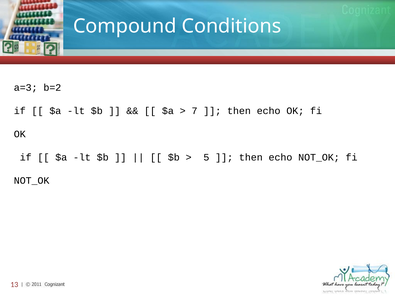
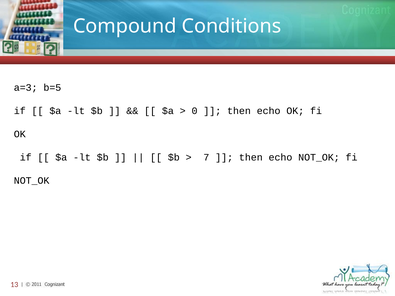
b=2: b=2 -> b=5 (52, 88)
7: 7 -> 0 (195, 111)
5: 5 -> 7 (206, 157)
